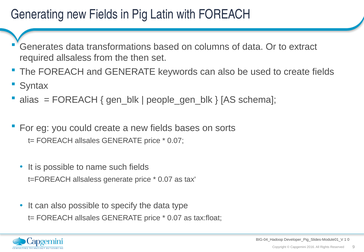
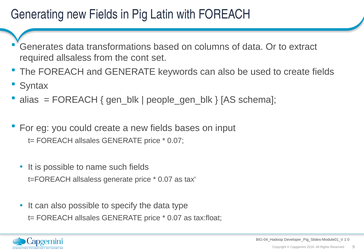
then: then -> cont (140, 58)
sorts: sorts -> input (225, 128)
